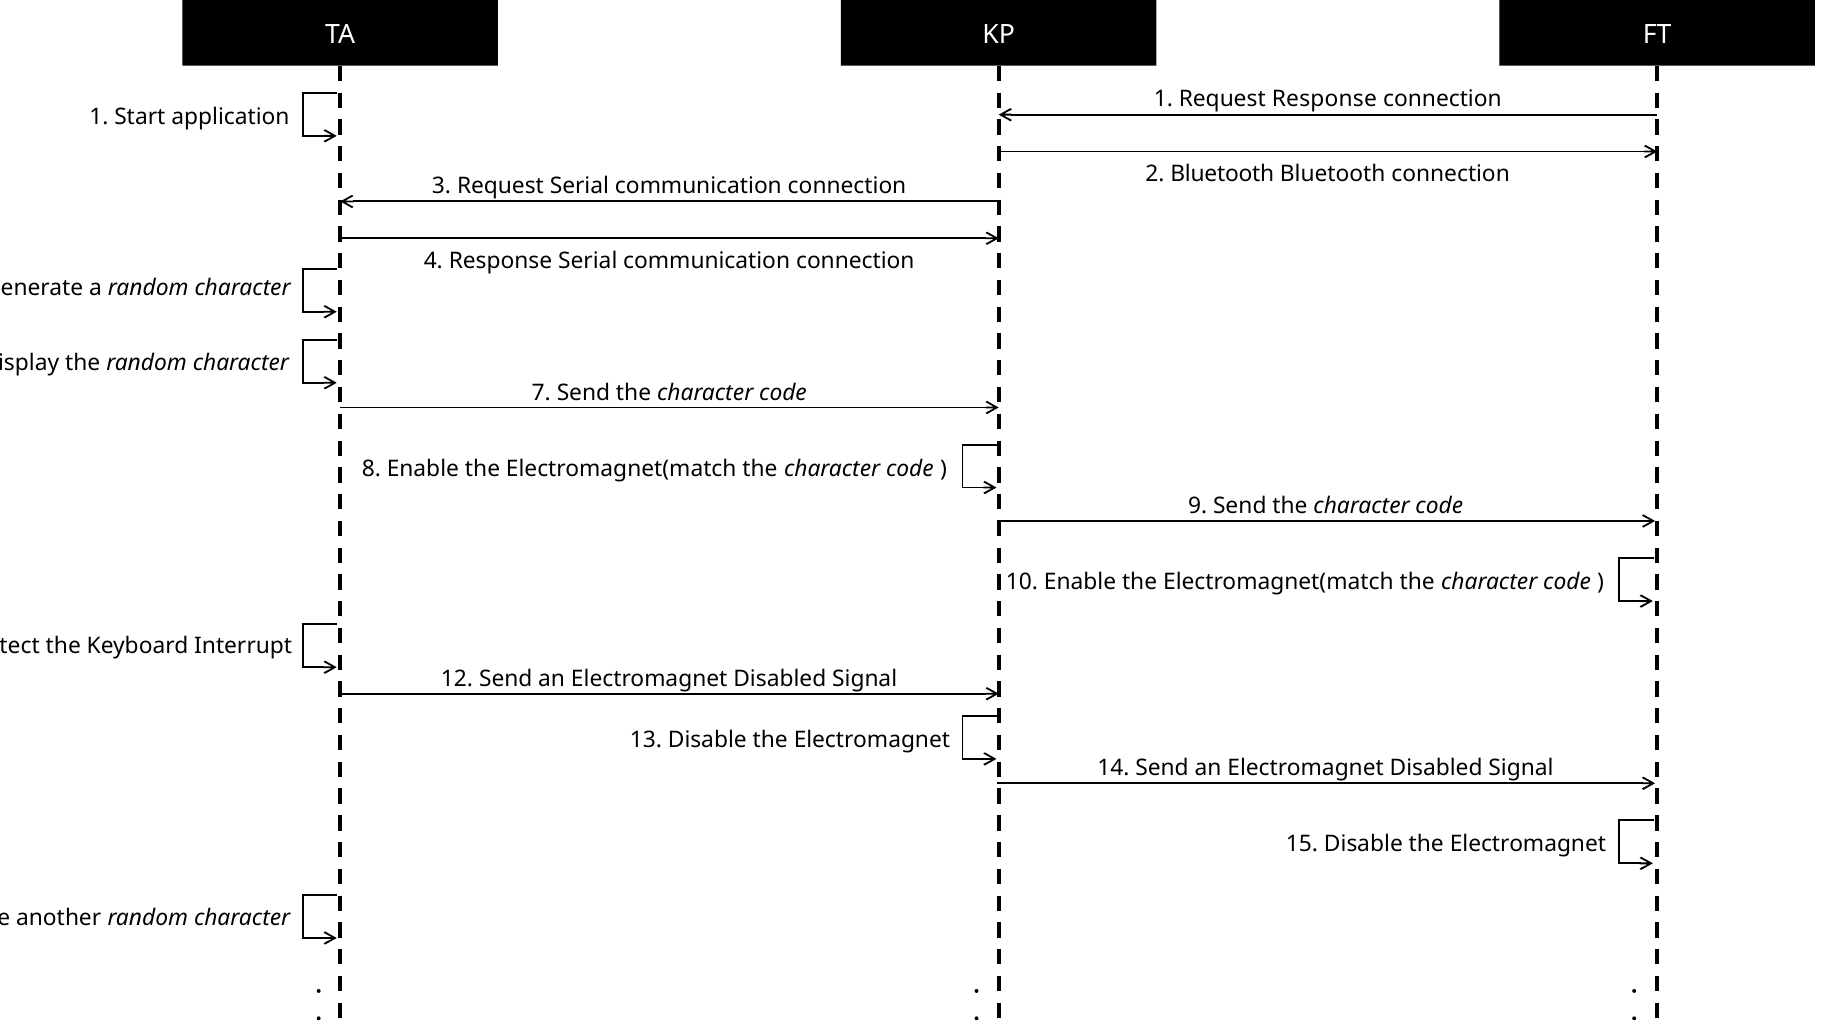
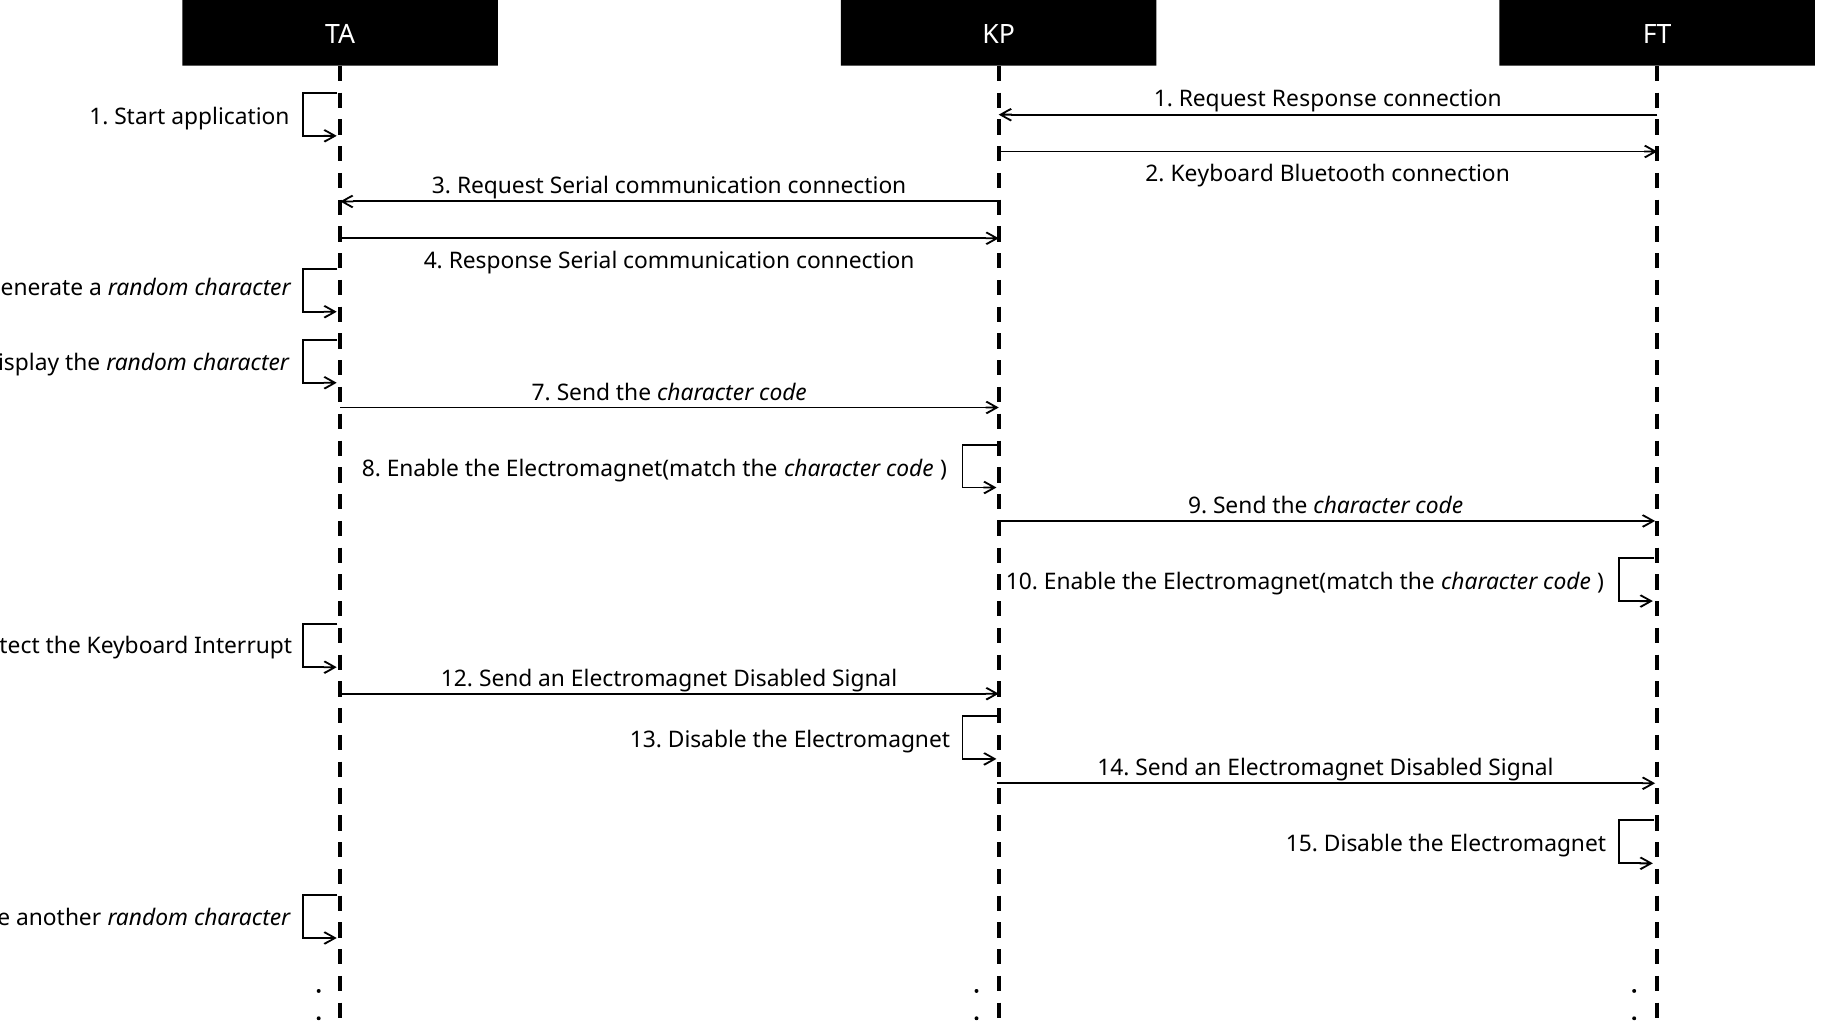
2 Bluetooth: Bluetooth -> Keyboard (1222, 174)
